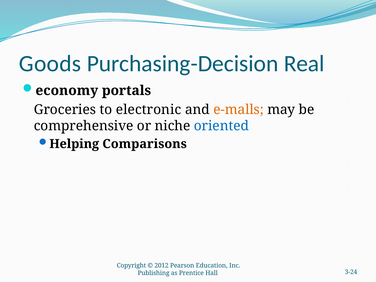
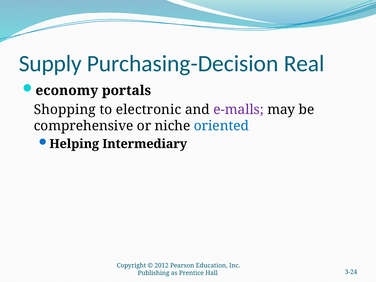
Goods: Goods -> Supply (50, 64)
Groceries: Groceries -> Shopping (65, 110)
e-malls colour: orange -> purple (239, 110)
Comparisons: Comparisons -> Intermediary (145, 144)
